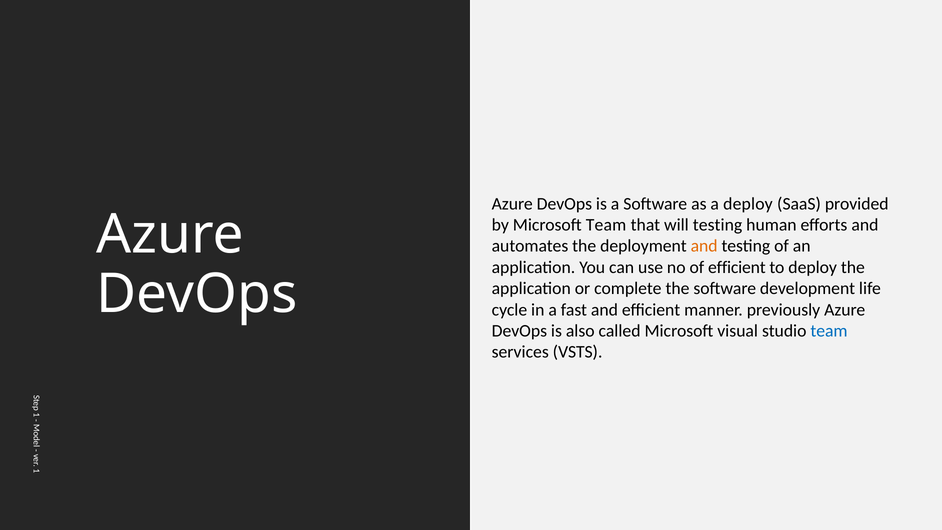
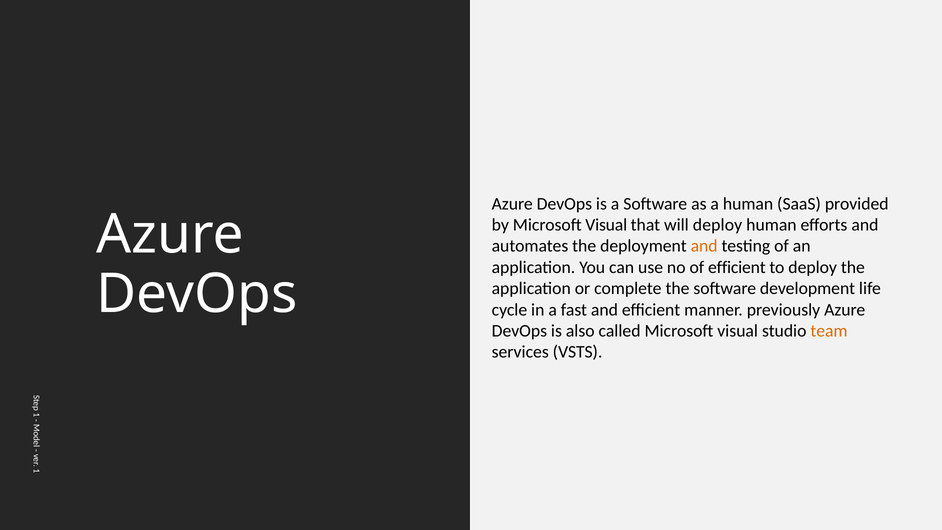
a deploy: deploy -> human (748, 204)
by Microsoft Team: Team -> Visual (606, 225)
will testing: testing -> deploy (718, 225)
team colour: blue -> orange (829, 331)
